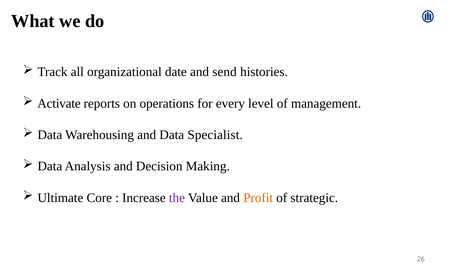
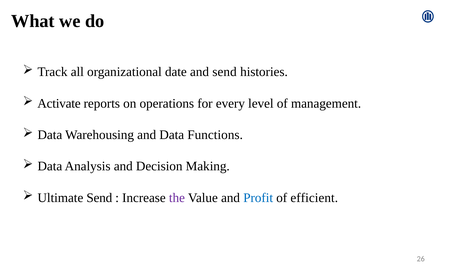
Specialist: Specialist -> Functions (215, 135)
Ultimate Core: Core -> Send (99, 197)
Profit colour: orange -> blue (258, 197)
strategic: strategic -> efficient (314, 197)
